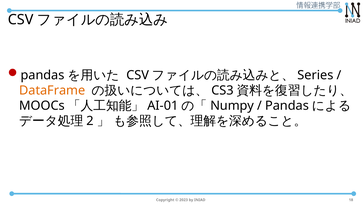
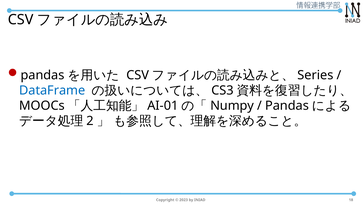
DataFrame colour: orange -> blue (52, 90)
